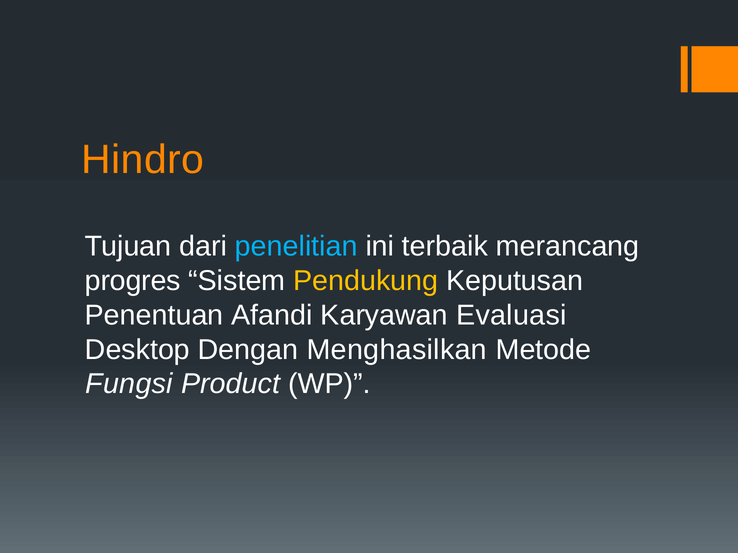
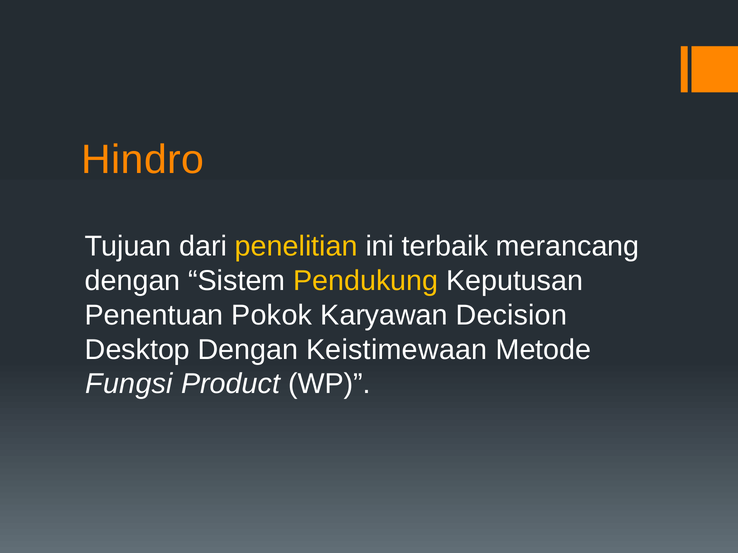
penelitian colour: light blue -> yellow (296, 246)
progres: progres -> dengan (133, 281)
Afandi: Afandi -> Pokok (272, 315)
Evaluasi: Evaluasi -> Decision (511, 315)
Menghasilkan: Menghasilkan -> Keistimewaan (397, 350)
